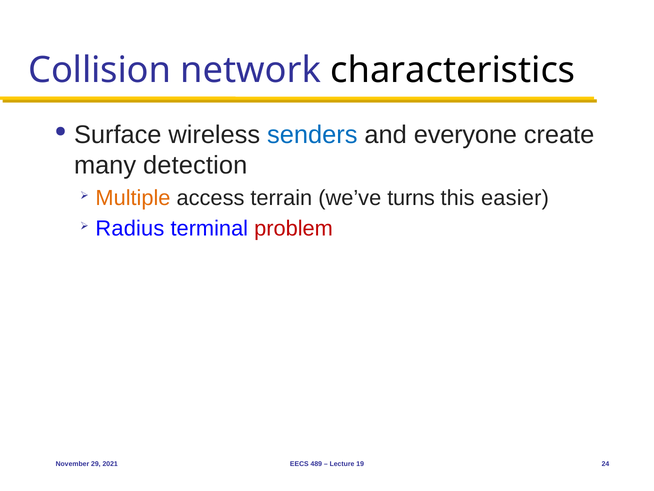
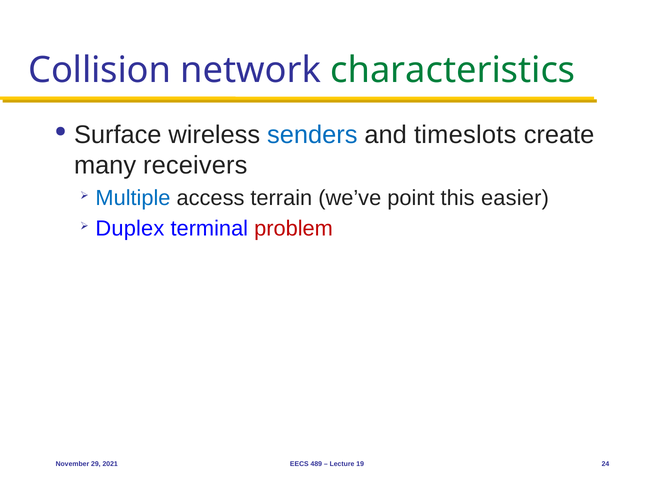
characteristics colour: black -> green (453, 70)
everyone: everyone -> timeslots (465, 135)
detection: detection -> receivers (195, 165)
Multiple colour: orange -> blue (133, 198)
turns: turns -> point (411, 198)
Radius: Radius -> Duplex (130, 228)
